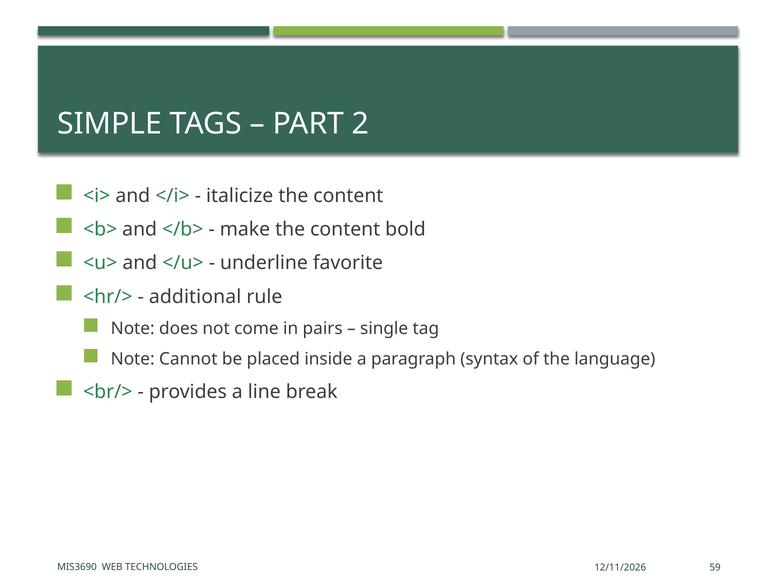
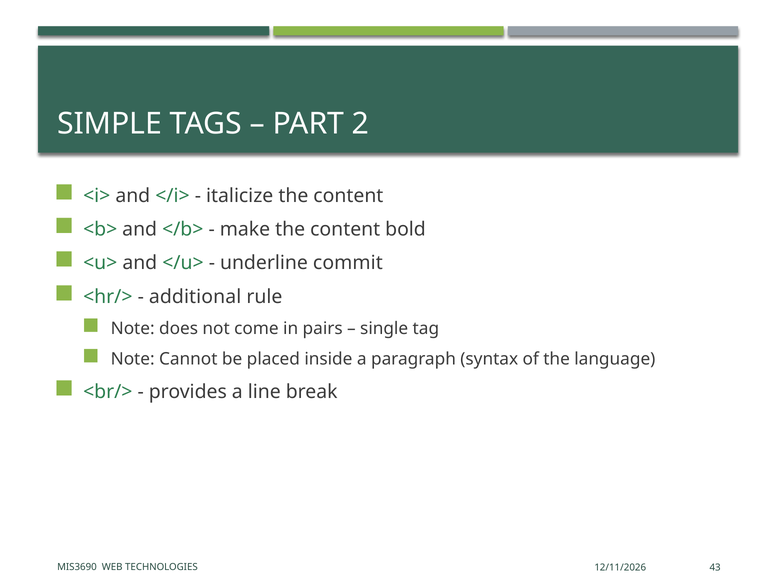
favorite: favorite -> commit (348, 263)
59: 59 -> 43 (715, 567)
